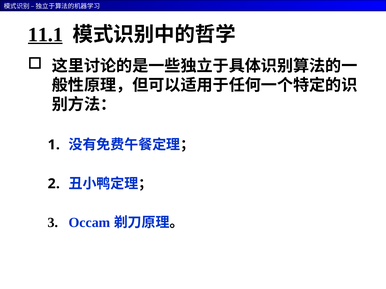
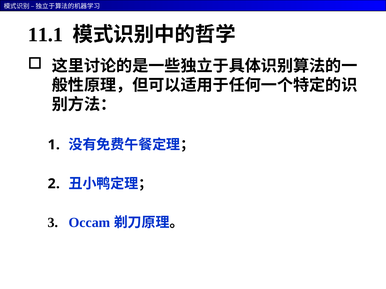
11.1 underline: present -> none (45, 35)
